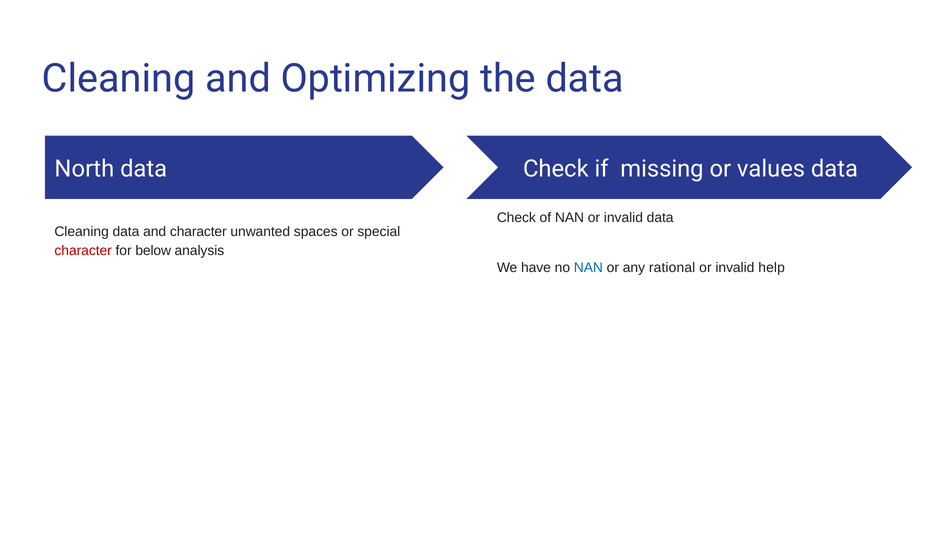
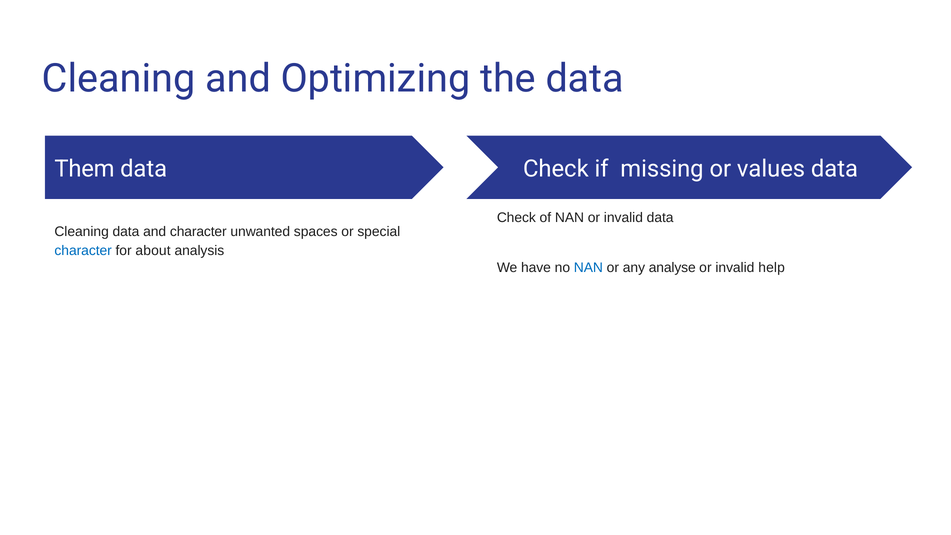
North: North -> Them (85, 169)
character colour: red -> blue (83, 251)
below: below -> about (153, 251)
rational: rational -> analyse (672, 268)
